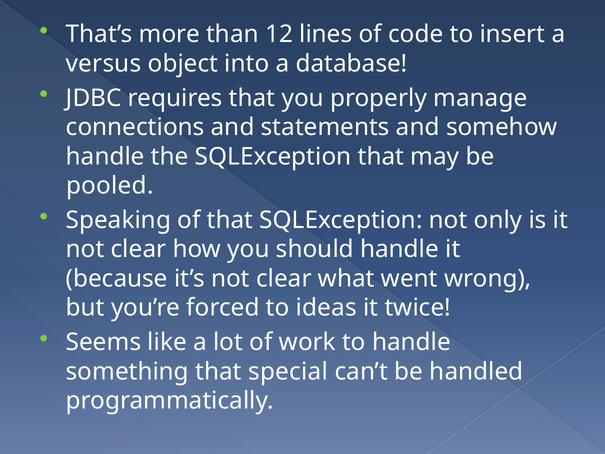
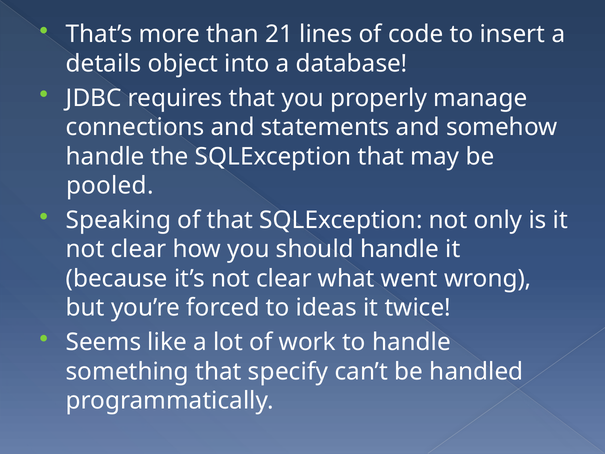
12: 12 -> 21 (279, 34)
versus: versus -> details (104, 64)
special: special -> specify (288, 371)
